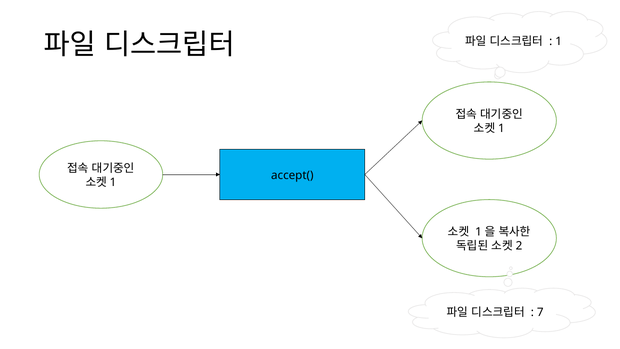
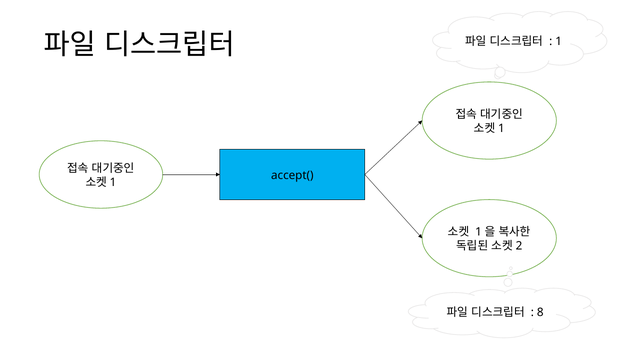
7: 7 -> 8 (540, 312)
